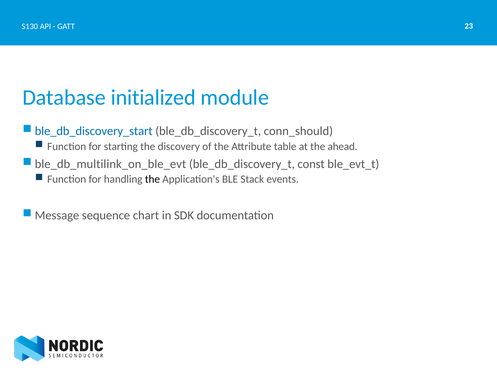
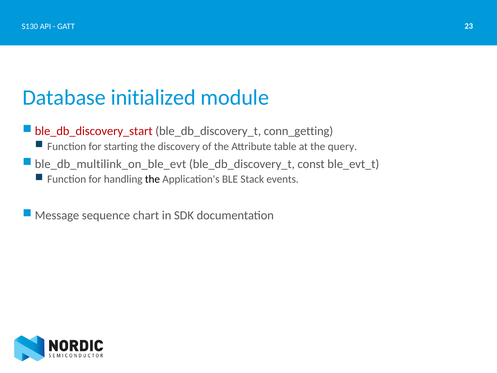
ble_db_discovery_start colour: blue -> red (94, 131)
conn_should: conn_should -> conn_getting (298, 131)
ahead: ahead -> query (342, 146)
